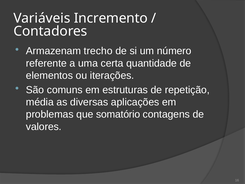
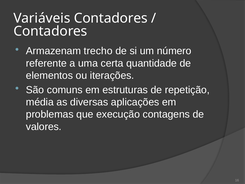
Variáveis Incremento: Incremento -> Contadores (111, 18)
somatório: somatório -> execução (118, 114)
